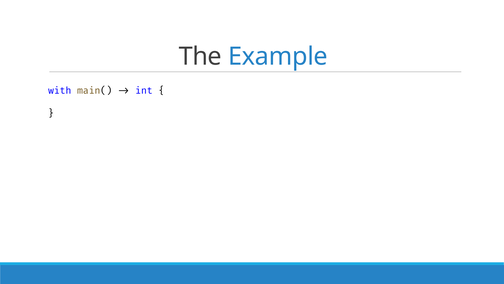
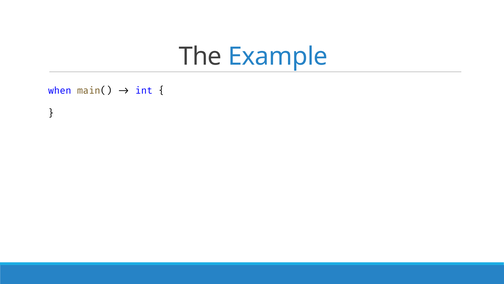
with: with -> when (60, 91)
